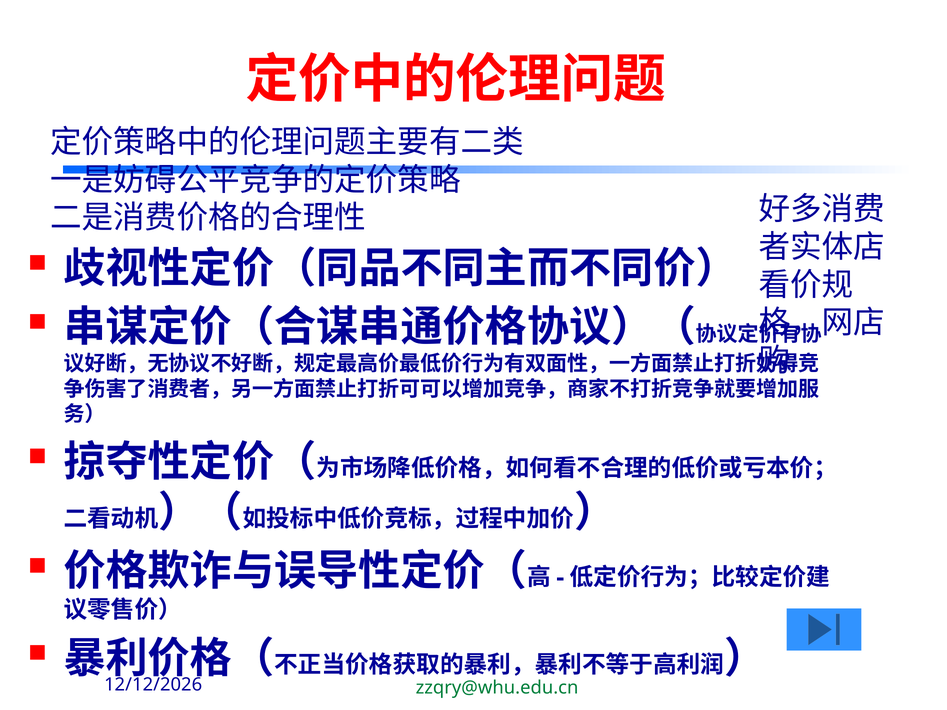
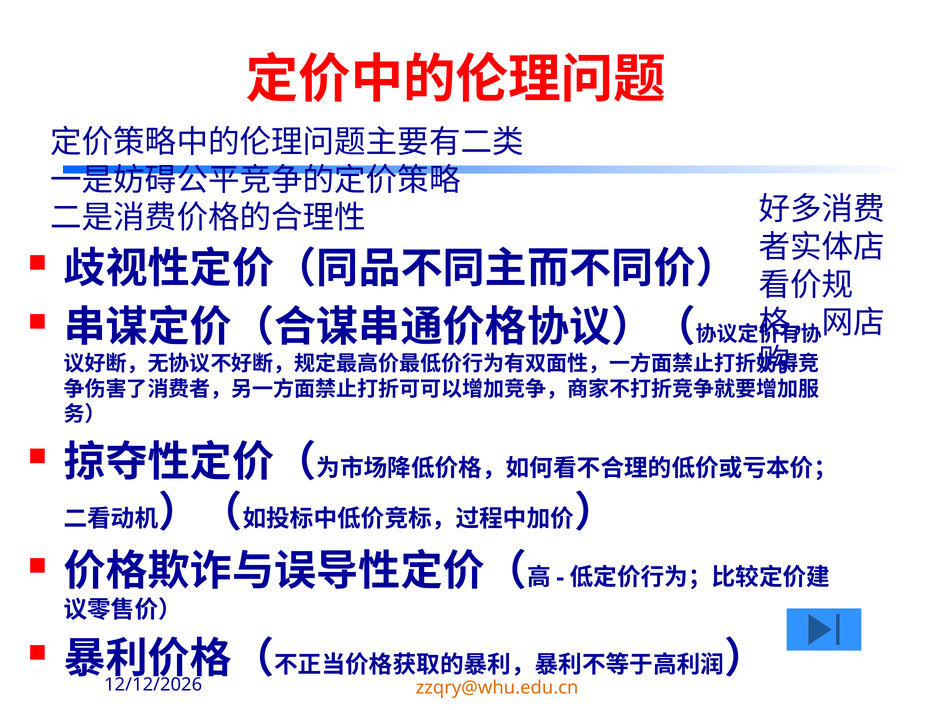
zzqry@whu.edu.cn colour: green -> orange (497, 688)
